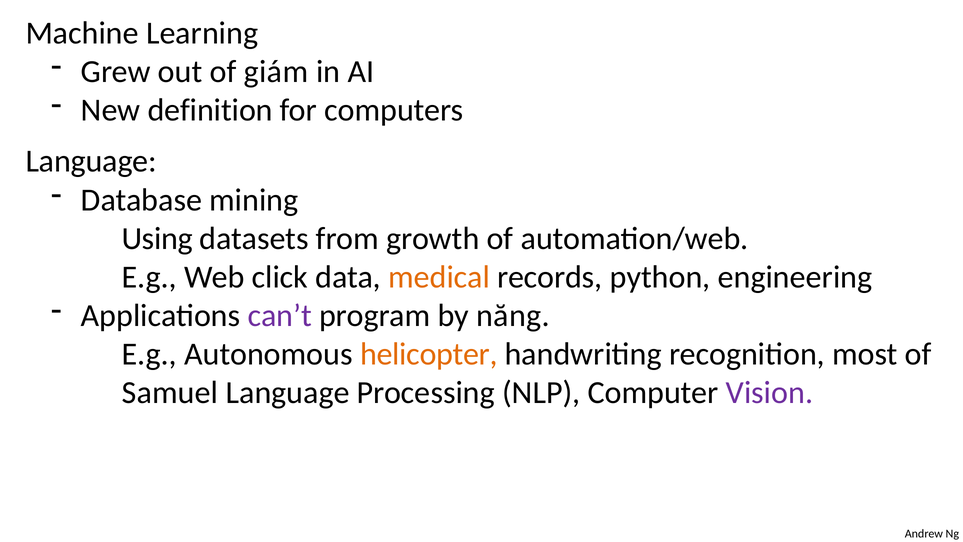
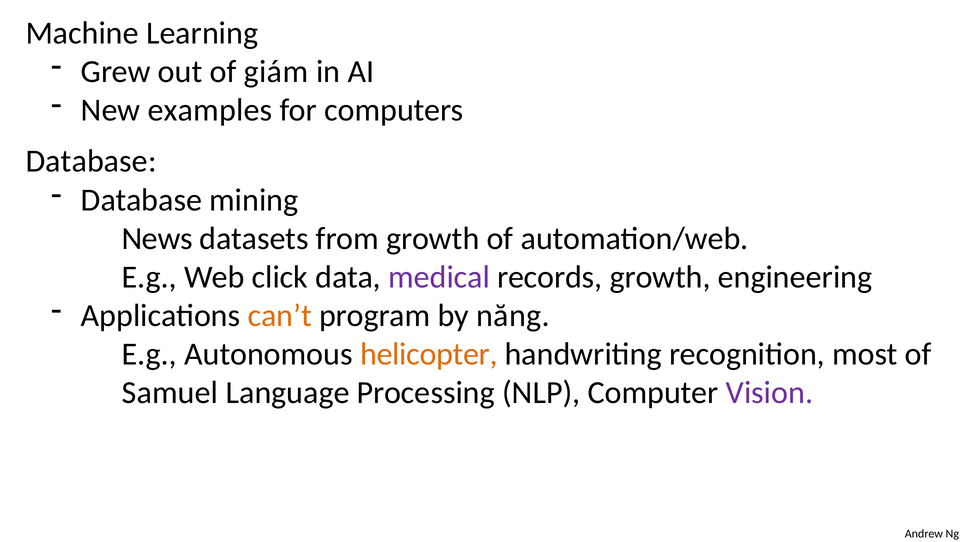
definition: definition -> examples (210, 110)
Language: Language -> Database (91, 161)
Using: Using -> News (157, 238)
medical colour: orange -> purple (439, 277)
records python: python -> growth (660, 277)
can’t colour: purple -> orange (280, 315)
